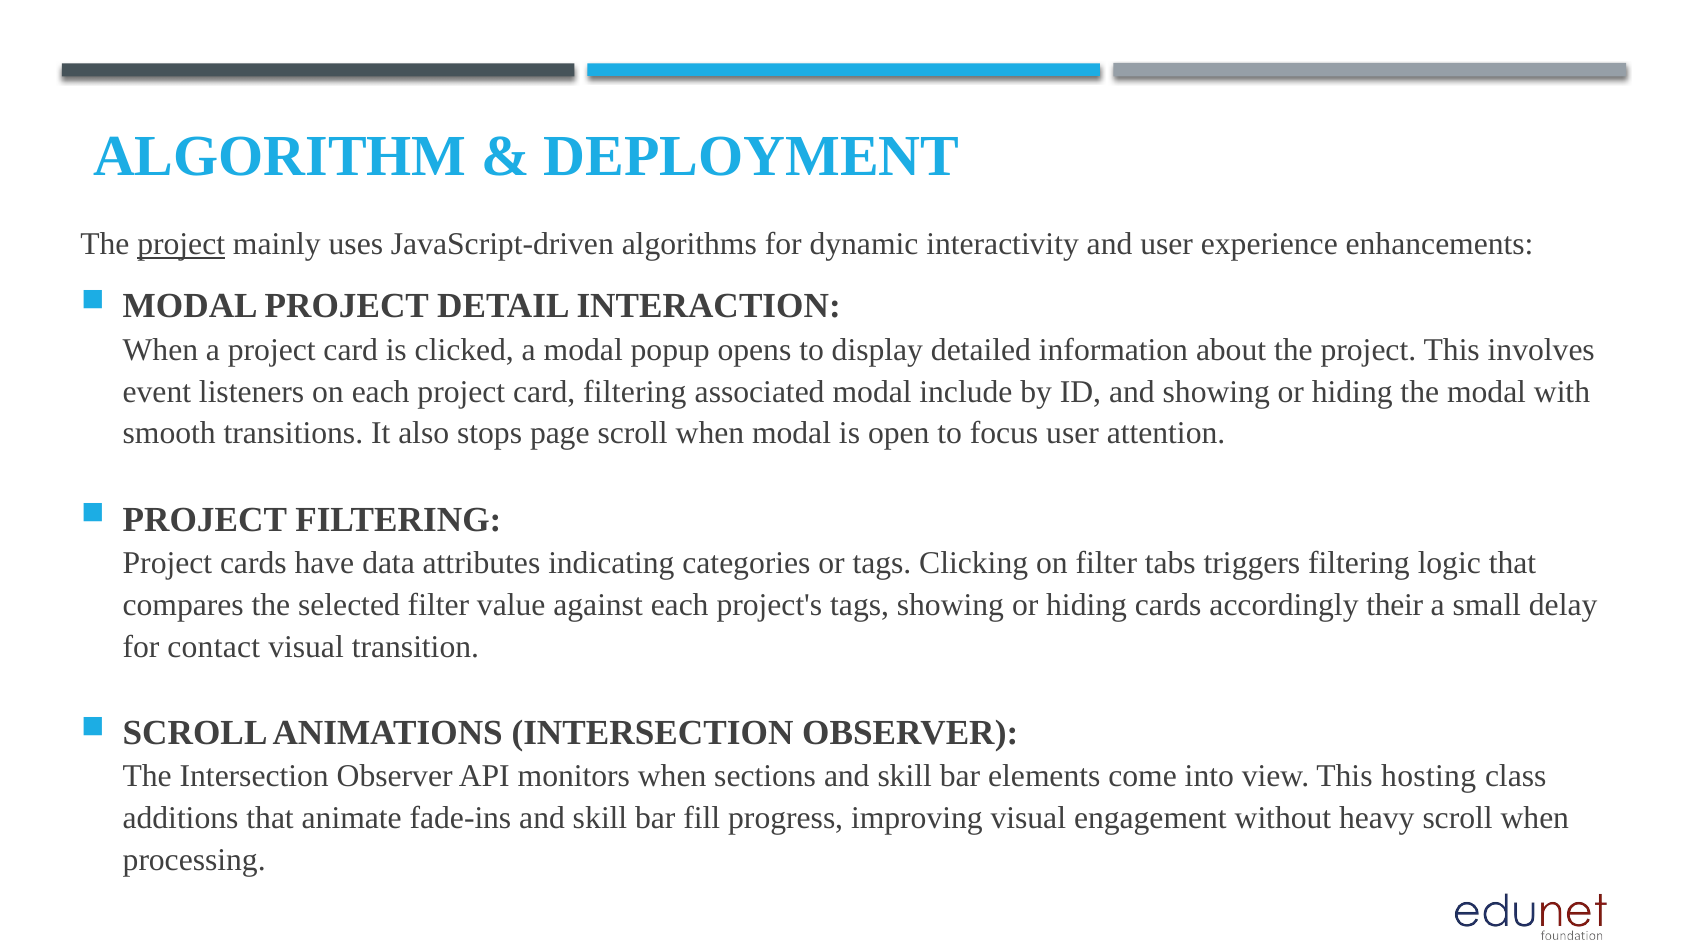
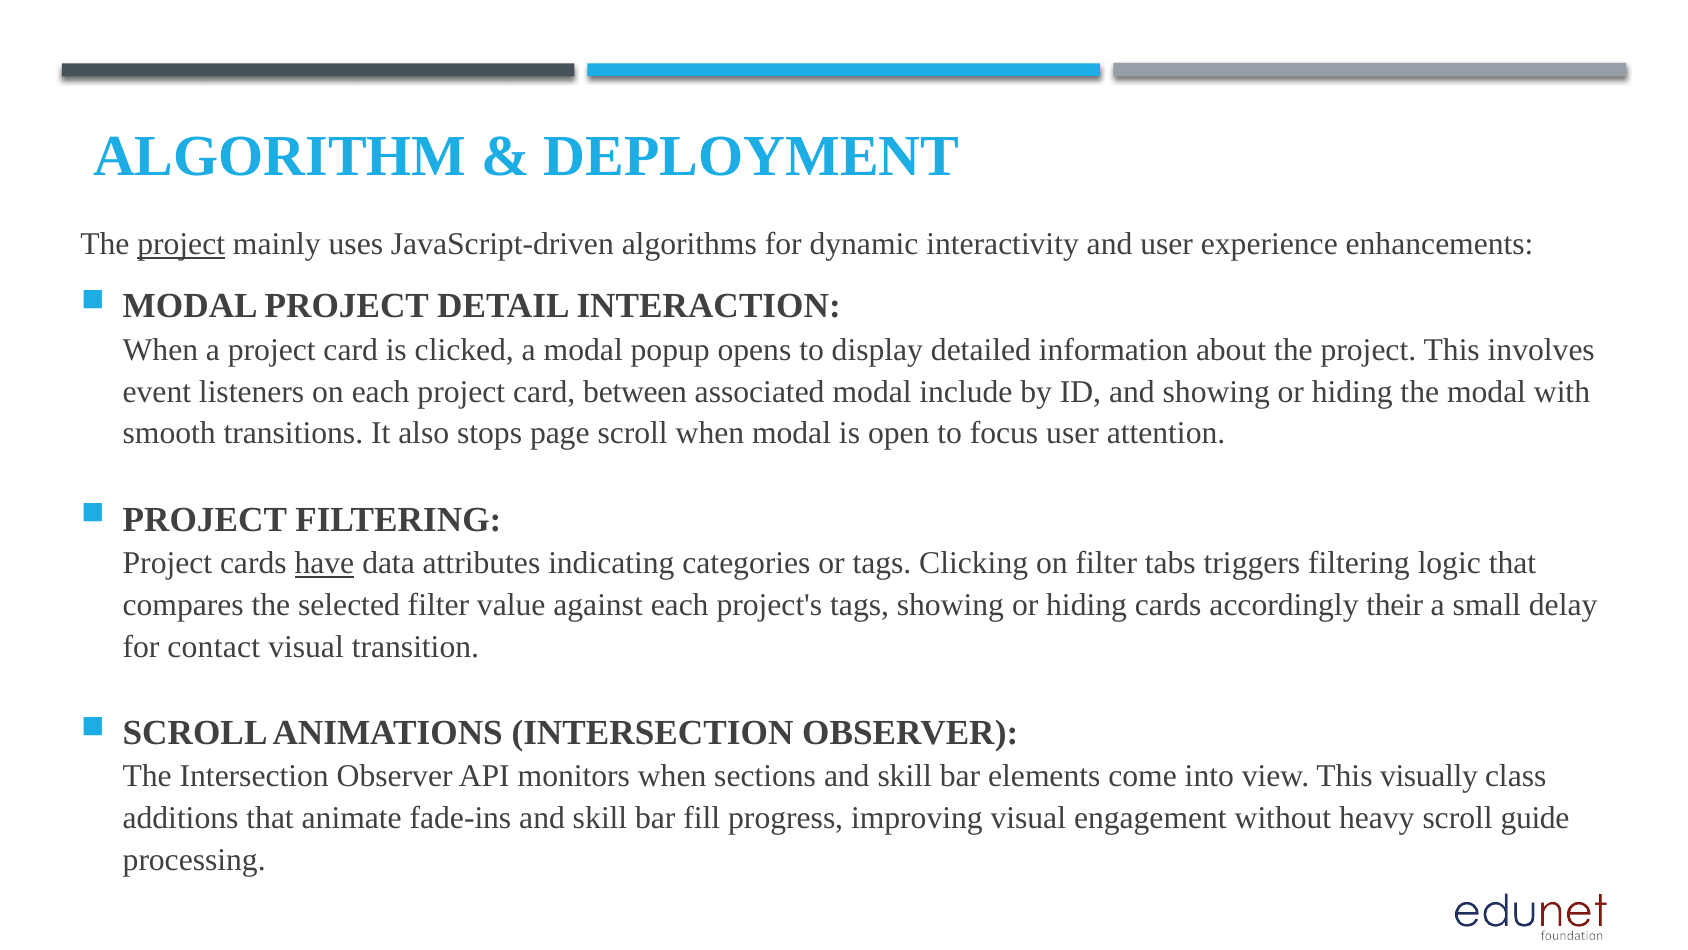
card filtering: filtering -> between (635, 391)
have underline: none -> present (324, 563)
hosting: hosting -> visually (1429, 776)
heavy scroll when: when -> guide (1535, 818)
